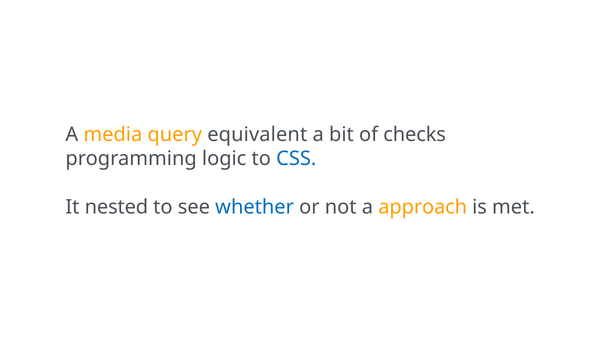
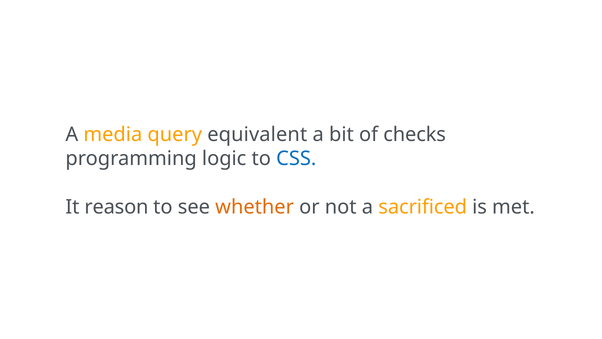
nested: nested -> reason (116, 207)
whether colour: blue -> orange (255, 207)
approach: approach -> sacrificed (423, 207)
